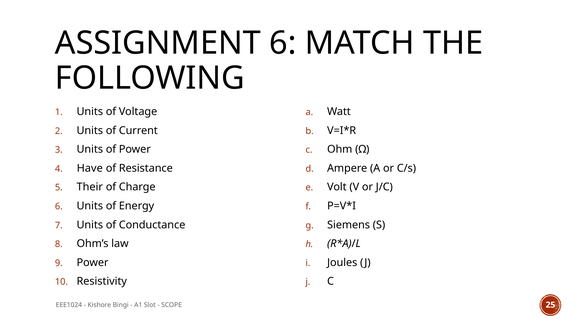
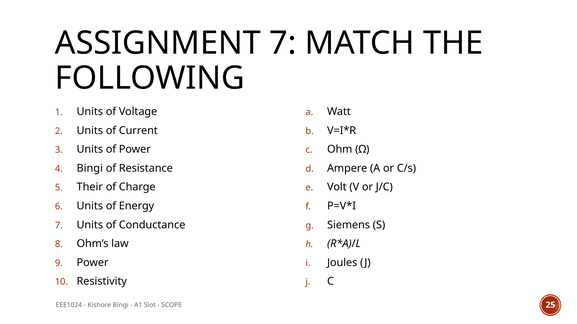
ASSIGNMENT 6: 6 -> 7 (283, 43)
Have: Have -> Bingi (90, 168)
